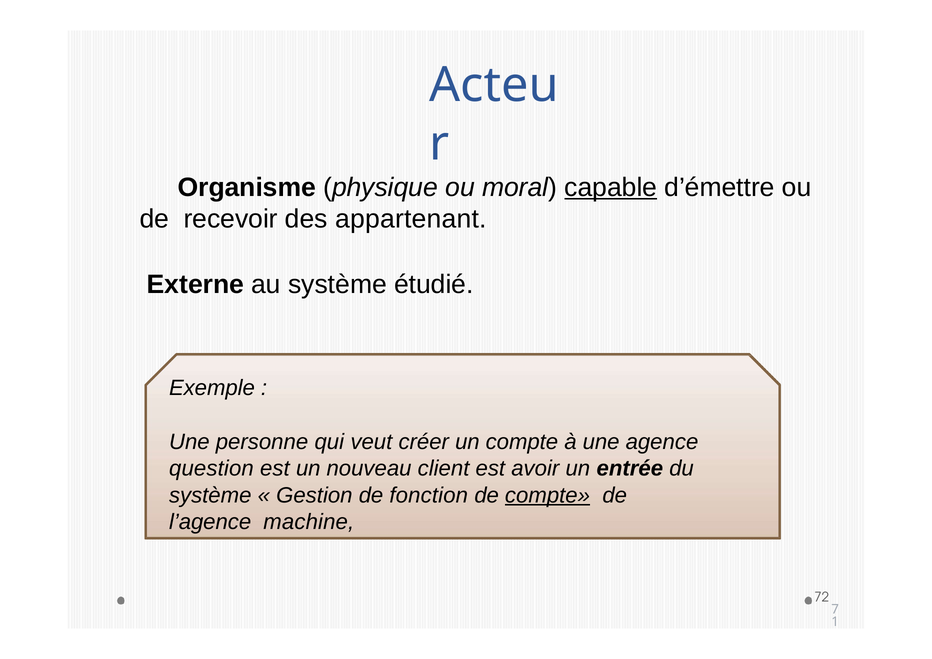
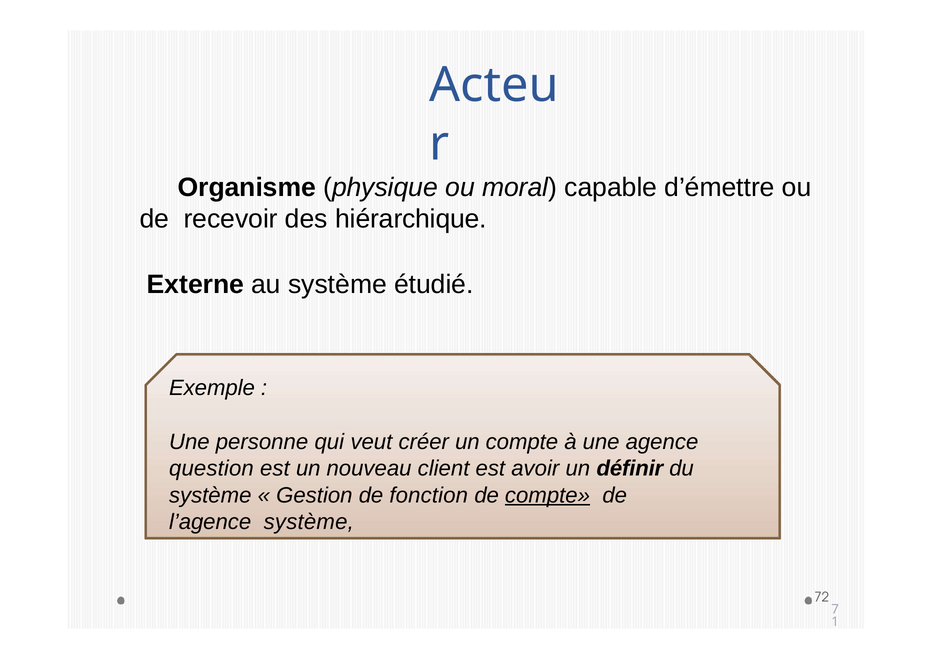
capable underline: present -> none (611, 187)
appartenant: appartenant -> hiérarchique (411, 219)
entrée: entrée -> définir (630, 469)
l’agence machine: machine -> système (309, 522)
